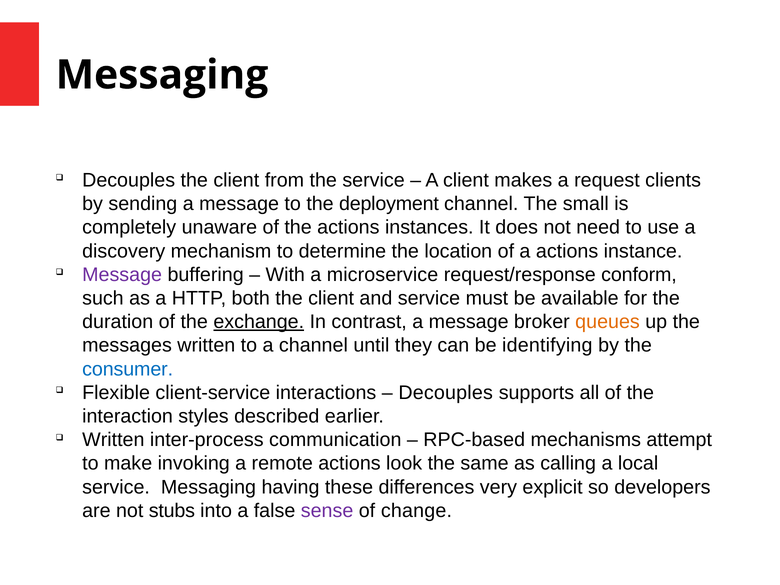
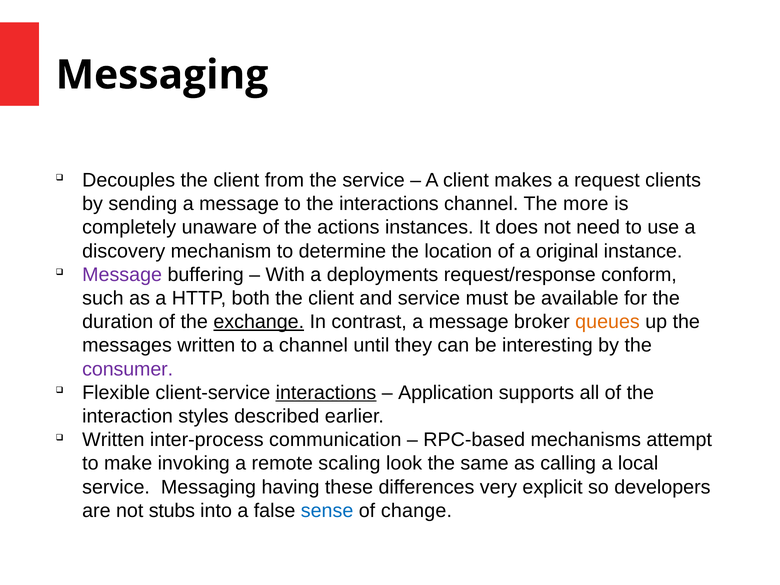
the deployment: deployment -> interactions (389, 204)
small: small -> more (586, 204)
a actions: actions -> original (567, 251)
microservice: microservice -> deployments (383, 275)
identifying: identifying -> interesting (547, 345)
consumer colour: blue -> purple (128, 369)
interactions underline: none -> present (326, 393)
Decouples: Decouples -> Application (446, 393)
remote actions: actions -> scaling (349, 463)
sense colour: purple -> blue (327, 511)
